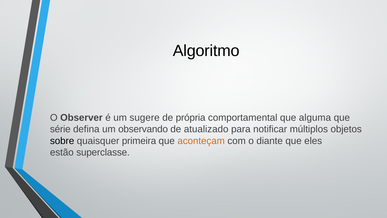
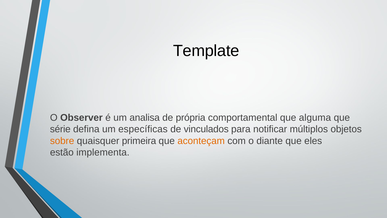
Algoritmo: Algoritmo -> Template (206, 51)
sugere: sugere -> analisa (145, 117)
observando: observando -> específicas (143, 129)
atualizado: atualizado -> vinculados (206, 129)
sobre colour: black -> orange (62, 141)
superclasse: superclasse -> implementa (103, 152)
